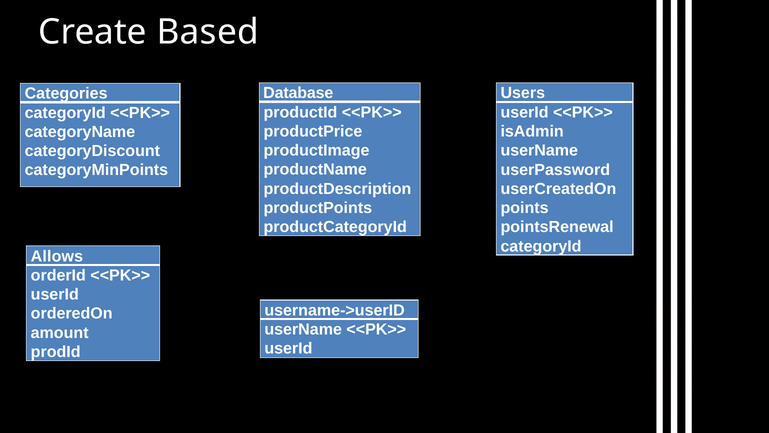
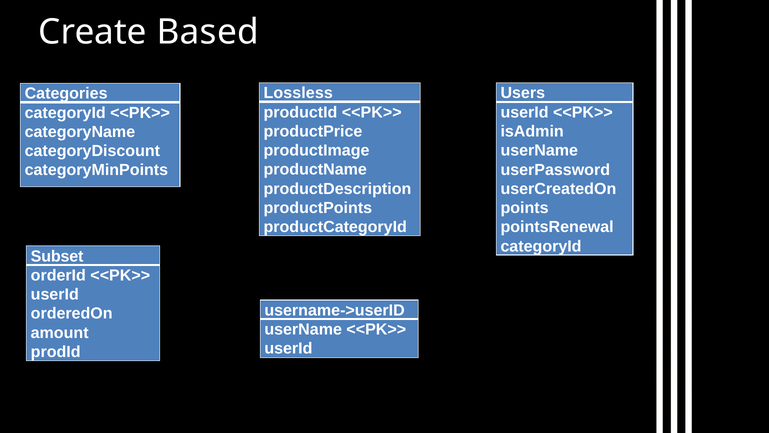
Database: Database -> Lossless (298, 93)
Allows: Allows -> Subset (57, 256)
